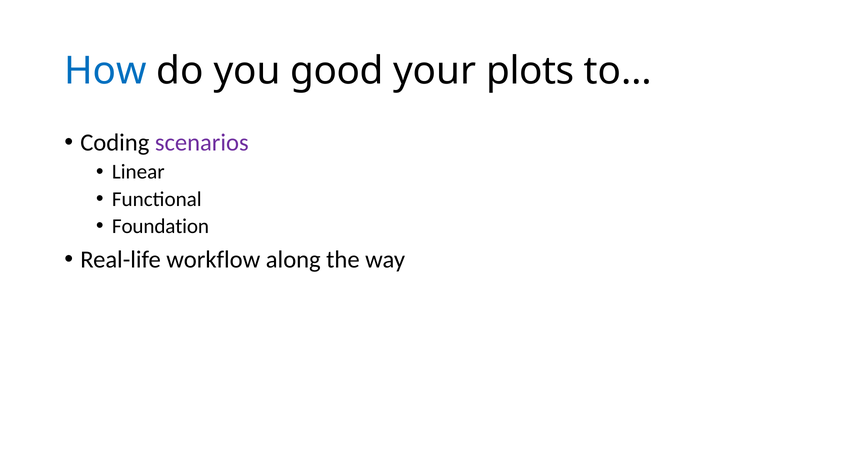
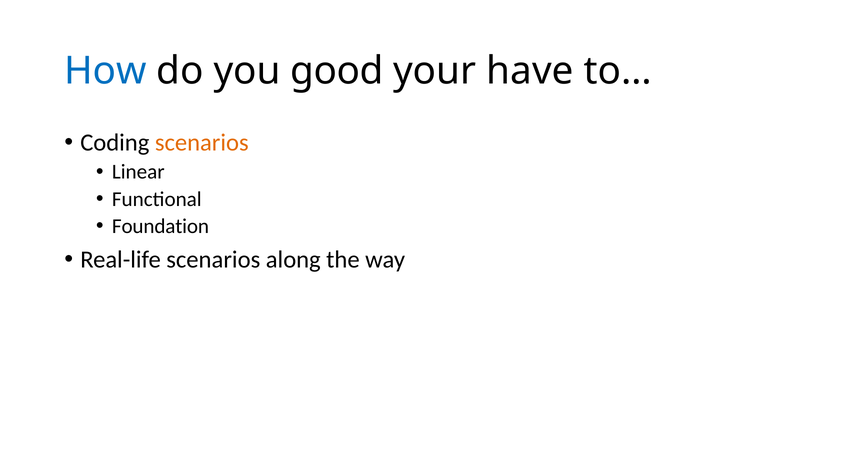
plots: plots -> have (530, 71)
scenarios colour: purple -> orange (202, 143)
Real-life workflow: workflow -> scenarios (213, 260)
